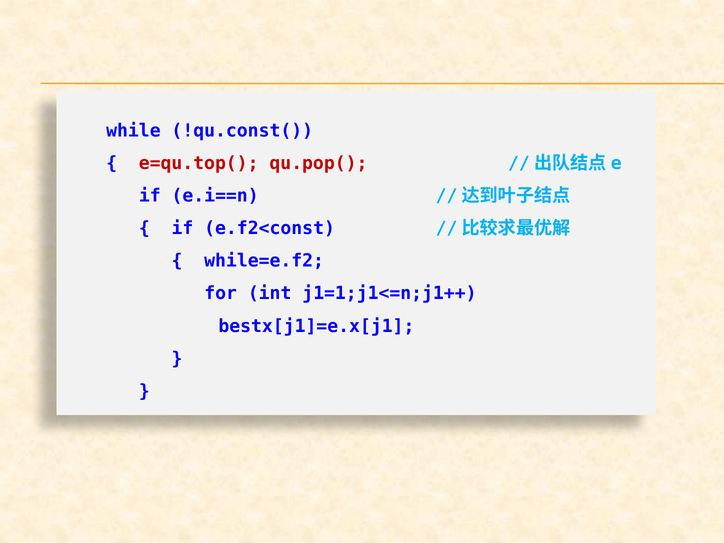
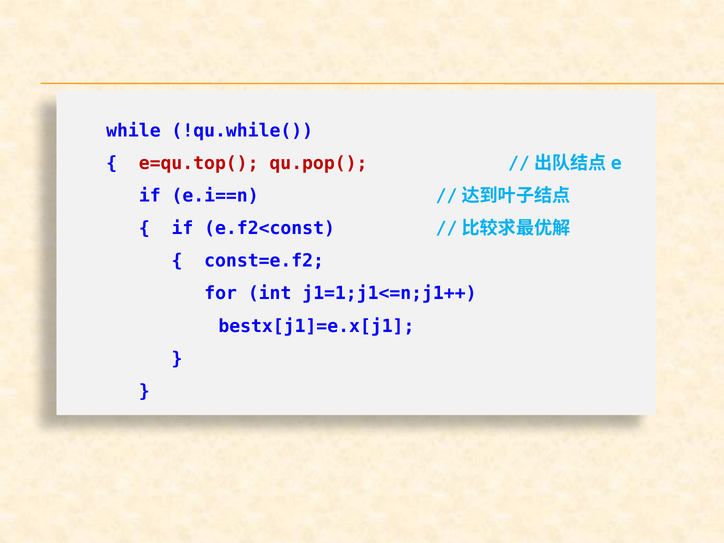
!qu.const(: !qu.const( -> !qu.while( (242, 131)
while=e.f2: while=e.f2 -> const=e.f2 (264, 261)
